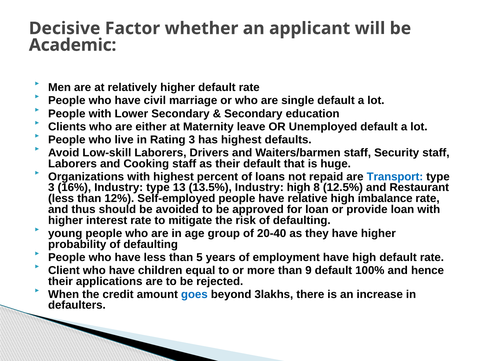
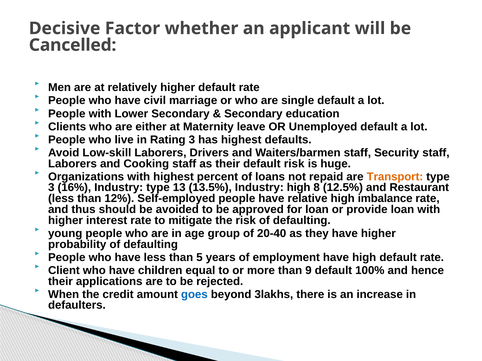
Academic: Academic -> Cancelled (73, 45)
default that: that -> risk (294, 164)
Transport colour: blue -> orange (395, 177)
